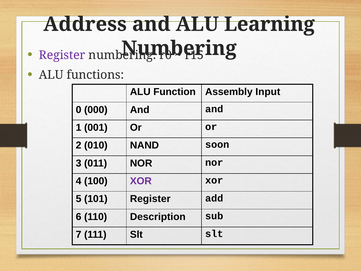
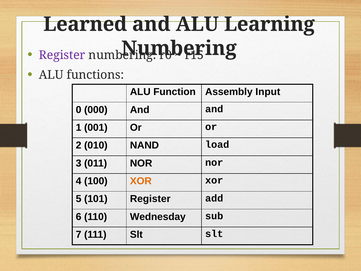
Address: Address -> Learned (85, 24)
soon: soon -> load (217, 145)
XOR colour: purple -> orange (141, 181)
Description: Description -> Wednesday (158, 217)
